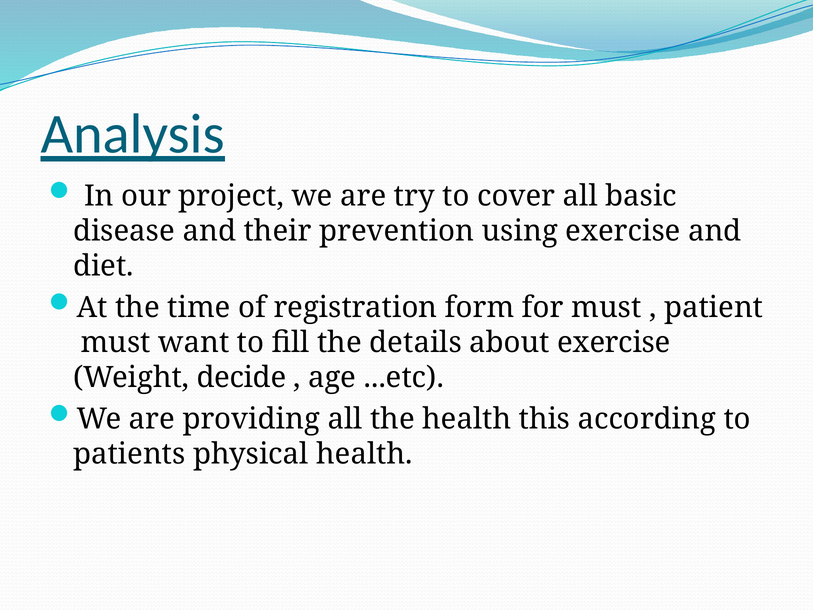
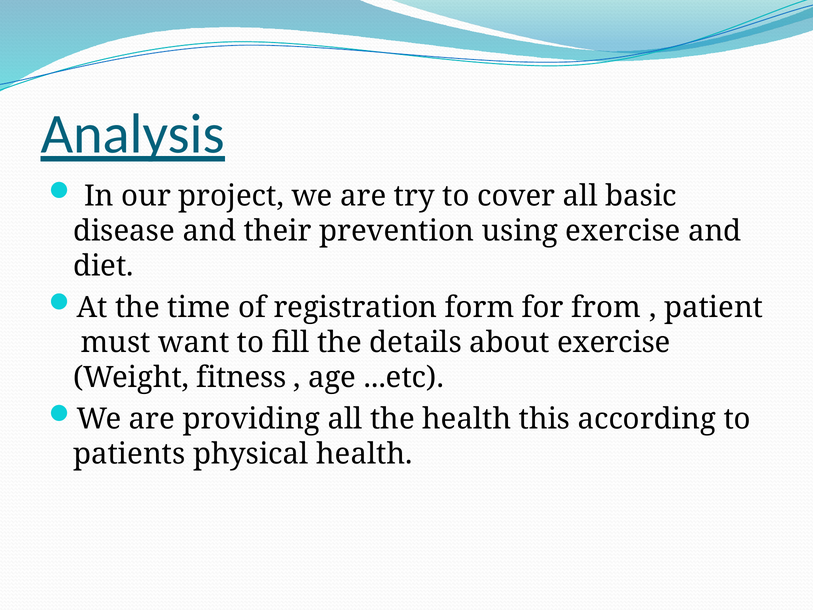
for must: must -> from (606, 307)
decide: decide -> fitness (241, 378)
